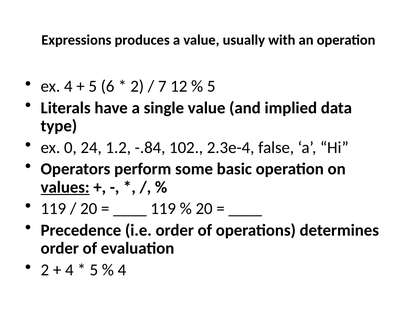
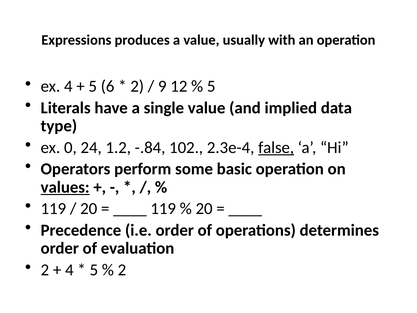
7: 7 -> 9 (162, 86)
false underline: none -> present (276, 147)
4: 4 -> 2 (122, 270)
